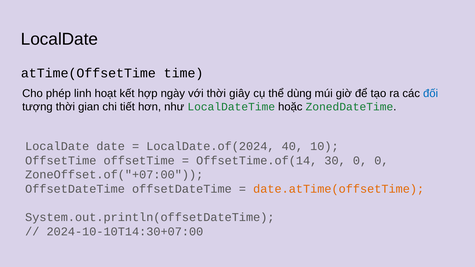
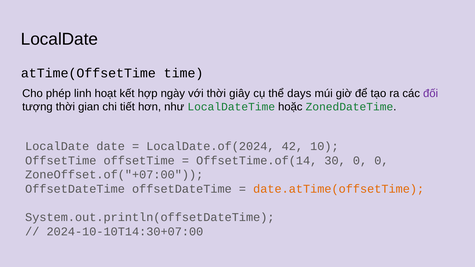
dùng: dùng -> days (299, 93)
đối colour: blue -> purple (431, 93)
40: 40 -> 42 (292, 146)
